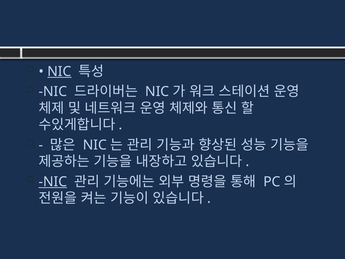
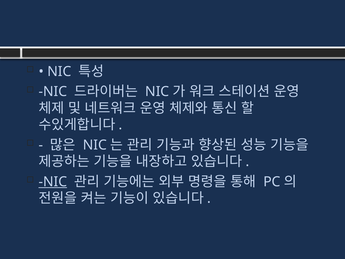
NIC underline: present -> none (59, 71)
